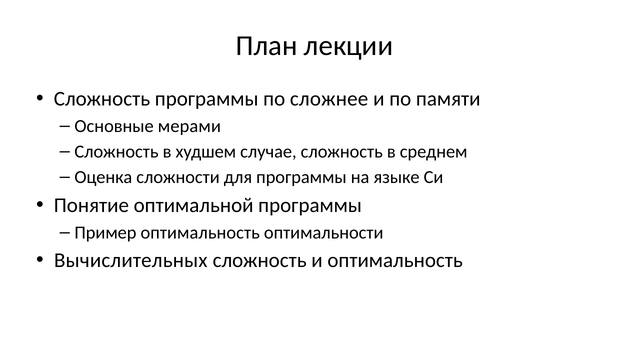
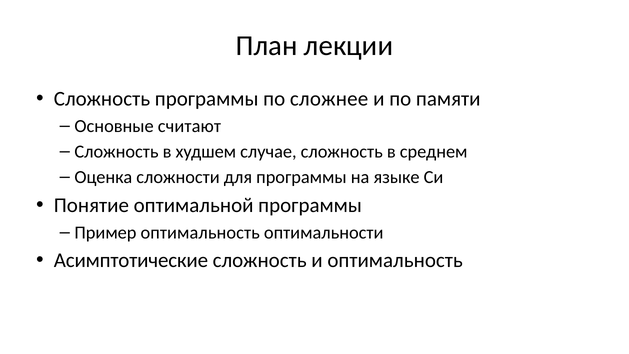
мерами: мерами -> считают (189, 126)
Вычислительных: Вычислительных -> Асимптотические (131, 260)
